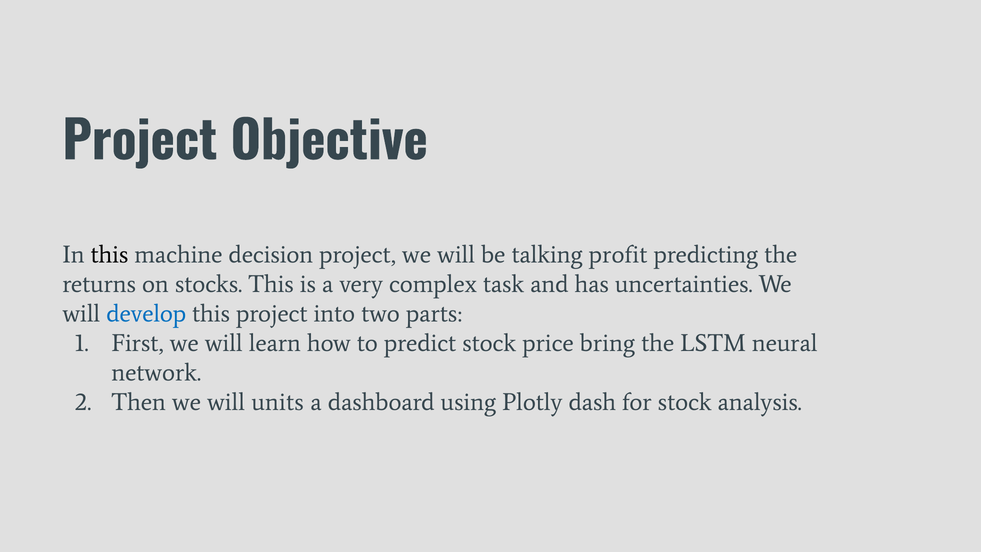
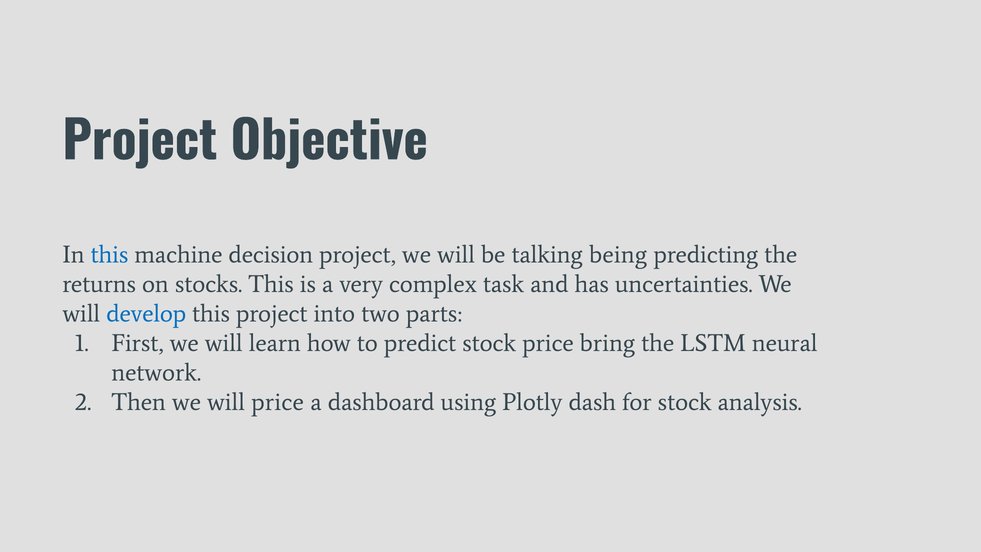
this colour: black -> blue (109, 255)
profit: profit -> being (618, 255)
will units: units -> price (278, 402)
